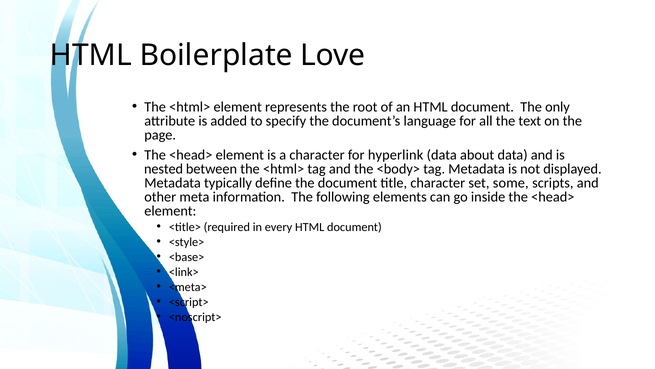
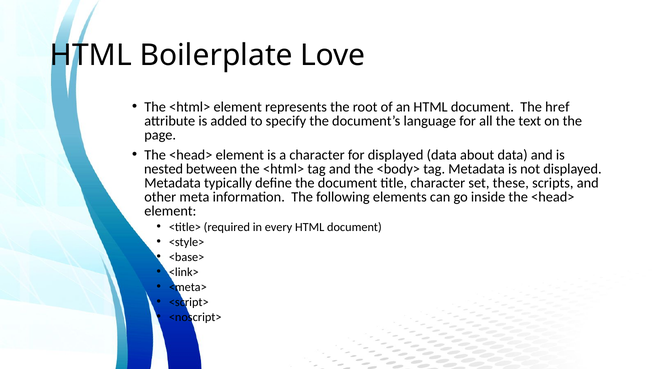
only: only -> href (557, 107)
for hyperlink: hyperlink -> displayed (396, 155)
some: some -> these (511, 183)
